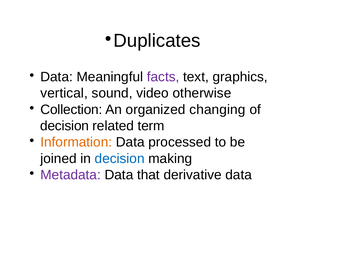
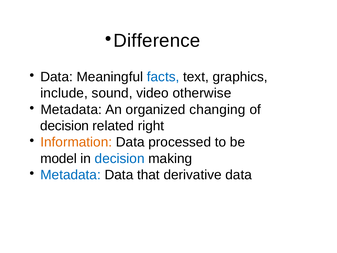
Duplicates: Duplicates -> Difference (157, 41)
facts colour: purple -> blue (163, 77)
vertical: vertical -> include (64, 93)
Collection: Collection -> Metadata (71, 109)
term: term -> right (151, 126)
joined: joined -> model (59, 158)
Metadata colour: purple -> blue (71, 175)
